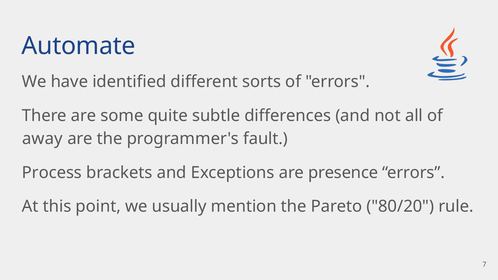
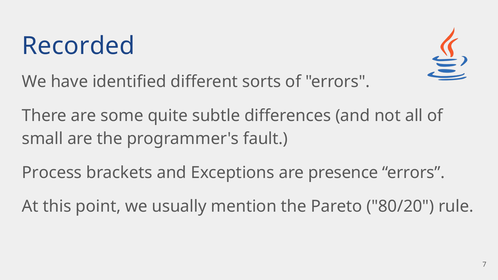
Automate: Automate -> Recorded (78, 46)
away: away -> small (43, 139)
